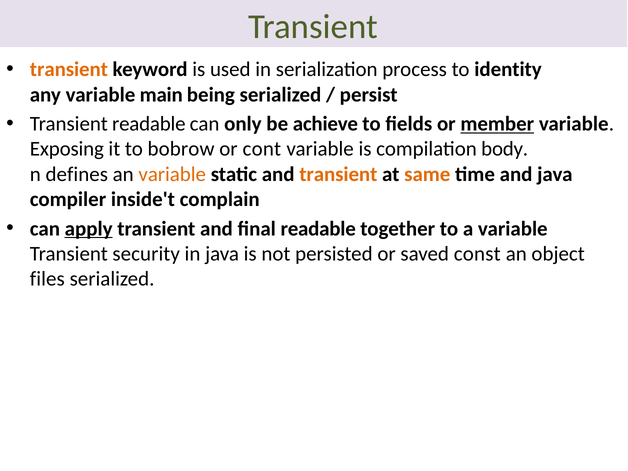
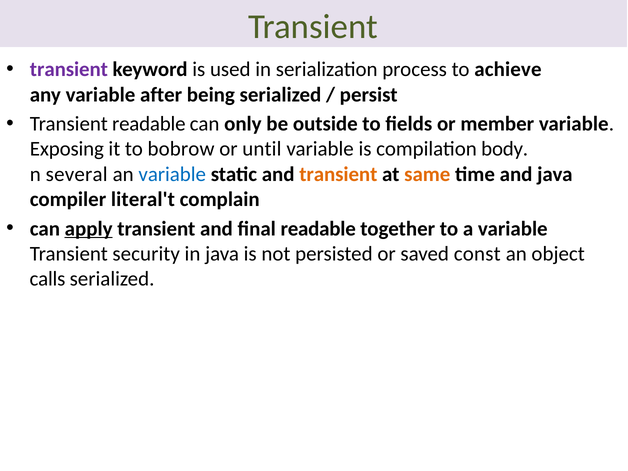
transient colour: orange -> purple (69, 70)
identity: identity -> achieve (508, 70)
main: main -> after (161, 95)
achieve: achieve -> outside (325, 124)
member underline: present -> none (497, 124)
cont: cont -> until (262, 149)
defines: defines -> several (77, 174)
variable colour: orange -> blue (172, 174)
inside't: inside't -> literal't (143, 199)
files: files -> calls (47, 279)
